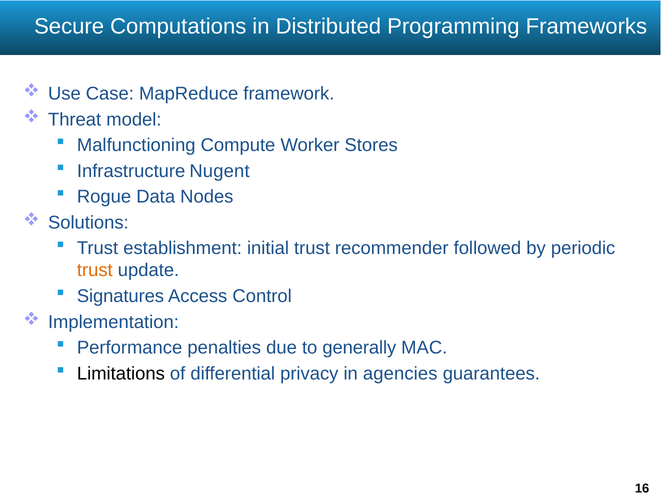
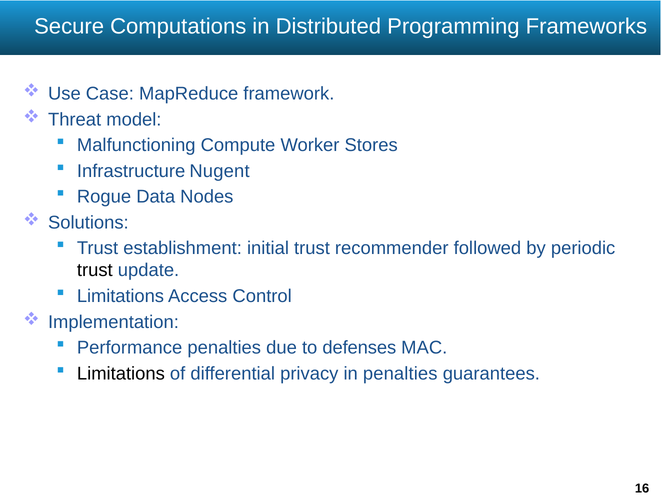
trust colour: orange -> black (95, 270)
Signatures: Signatures -> Limitations (120, 296)
generally: generally -> defenses (359, 347)
in agencies: agencies -> penalties (400, 373)
